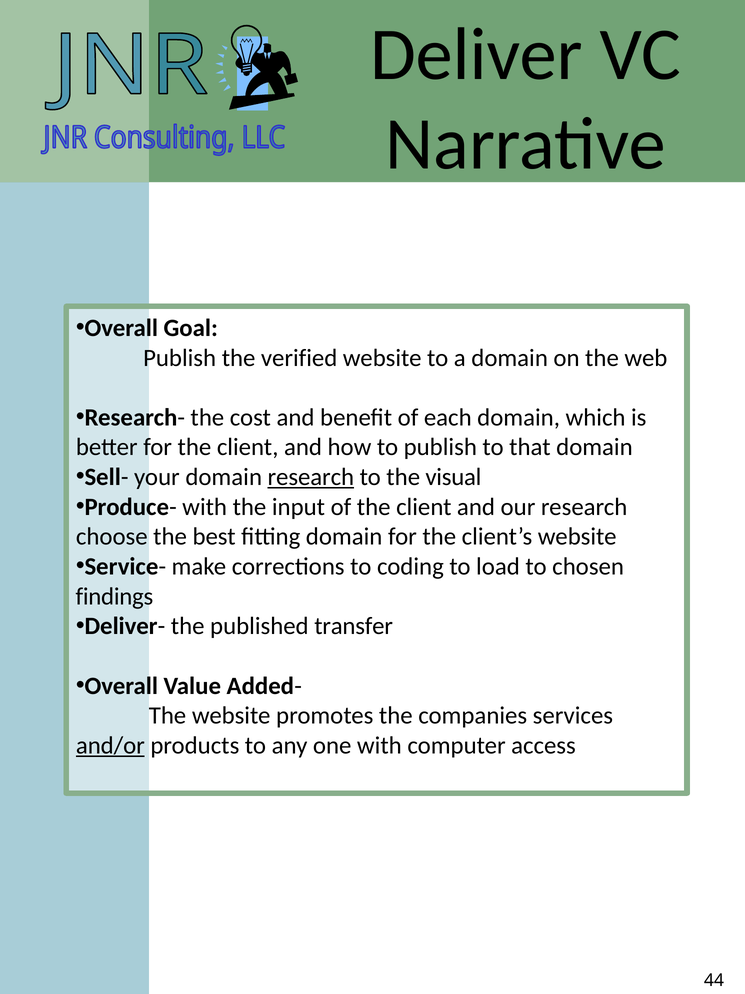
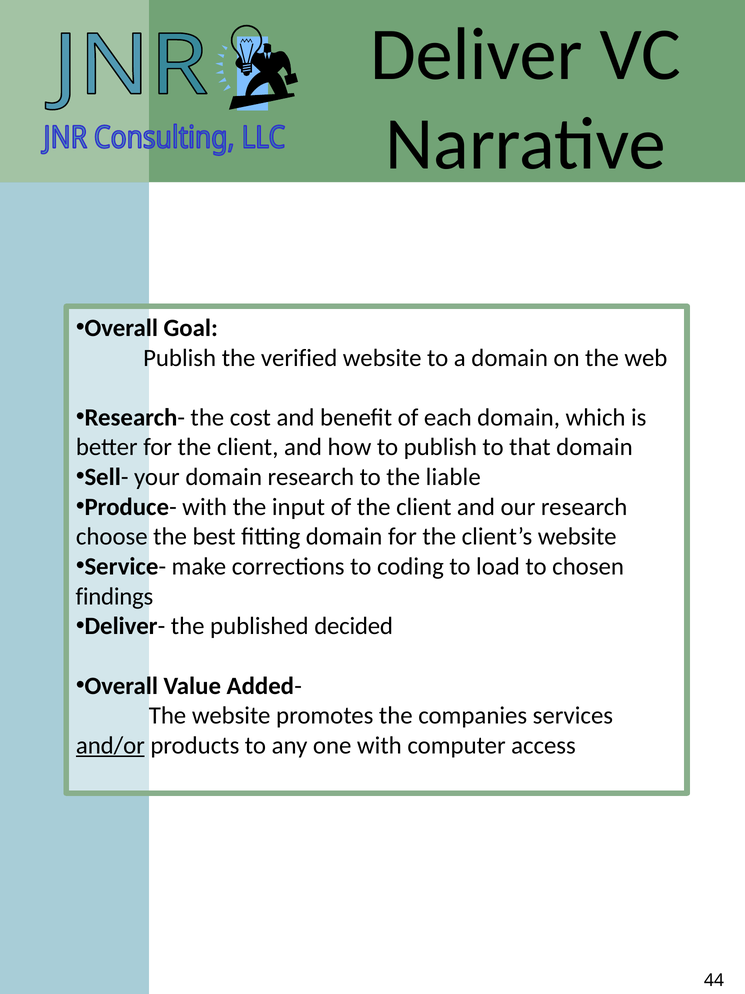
research underline: present -> none (311, 477)
visual: visual -> liable (453, 477)
transfer: transfer -> decided (354, 626)
